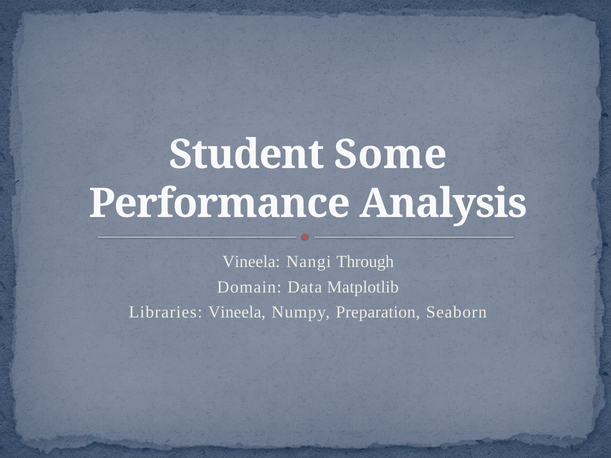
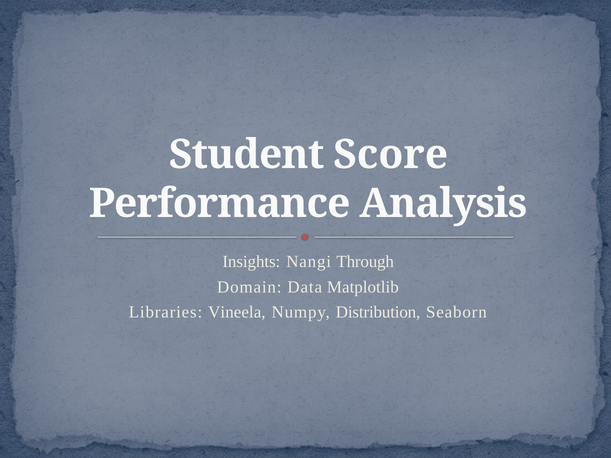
Some: Some -> Score (391, 155)
Vineela: Vineela -> Insights (251, 262)
Preparation: Preparation -> Distribution (378, 313)
